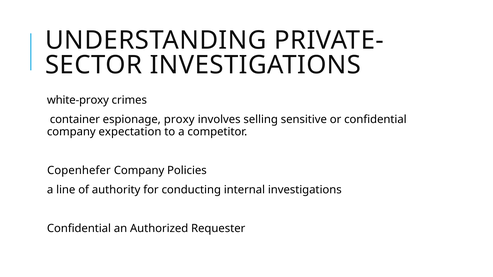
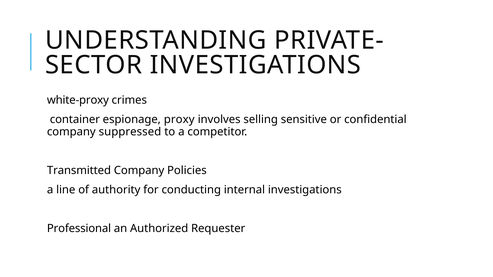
expectation: expectation -> suppressed (130, 132)
Copenhefer: Copenhefer -> Transmitted (79, 171)
Confidential: Confidential -> Professional (79, 229)
